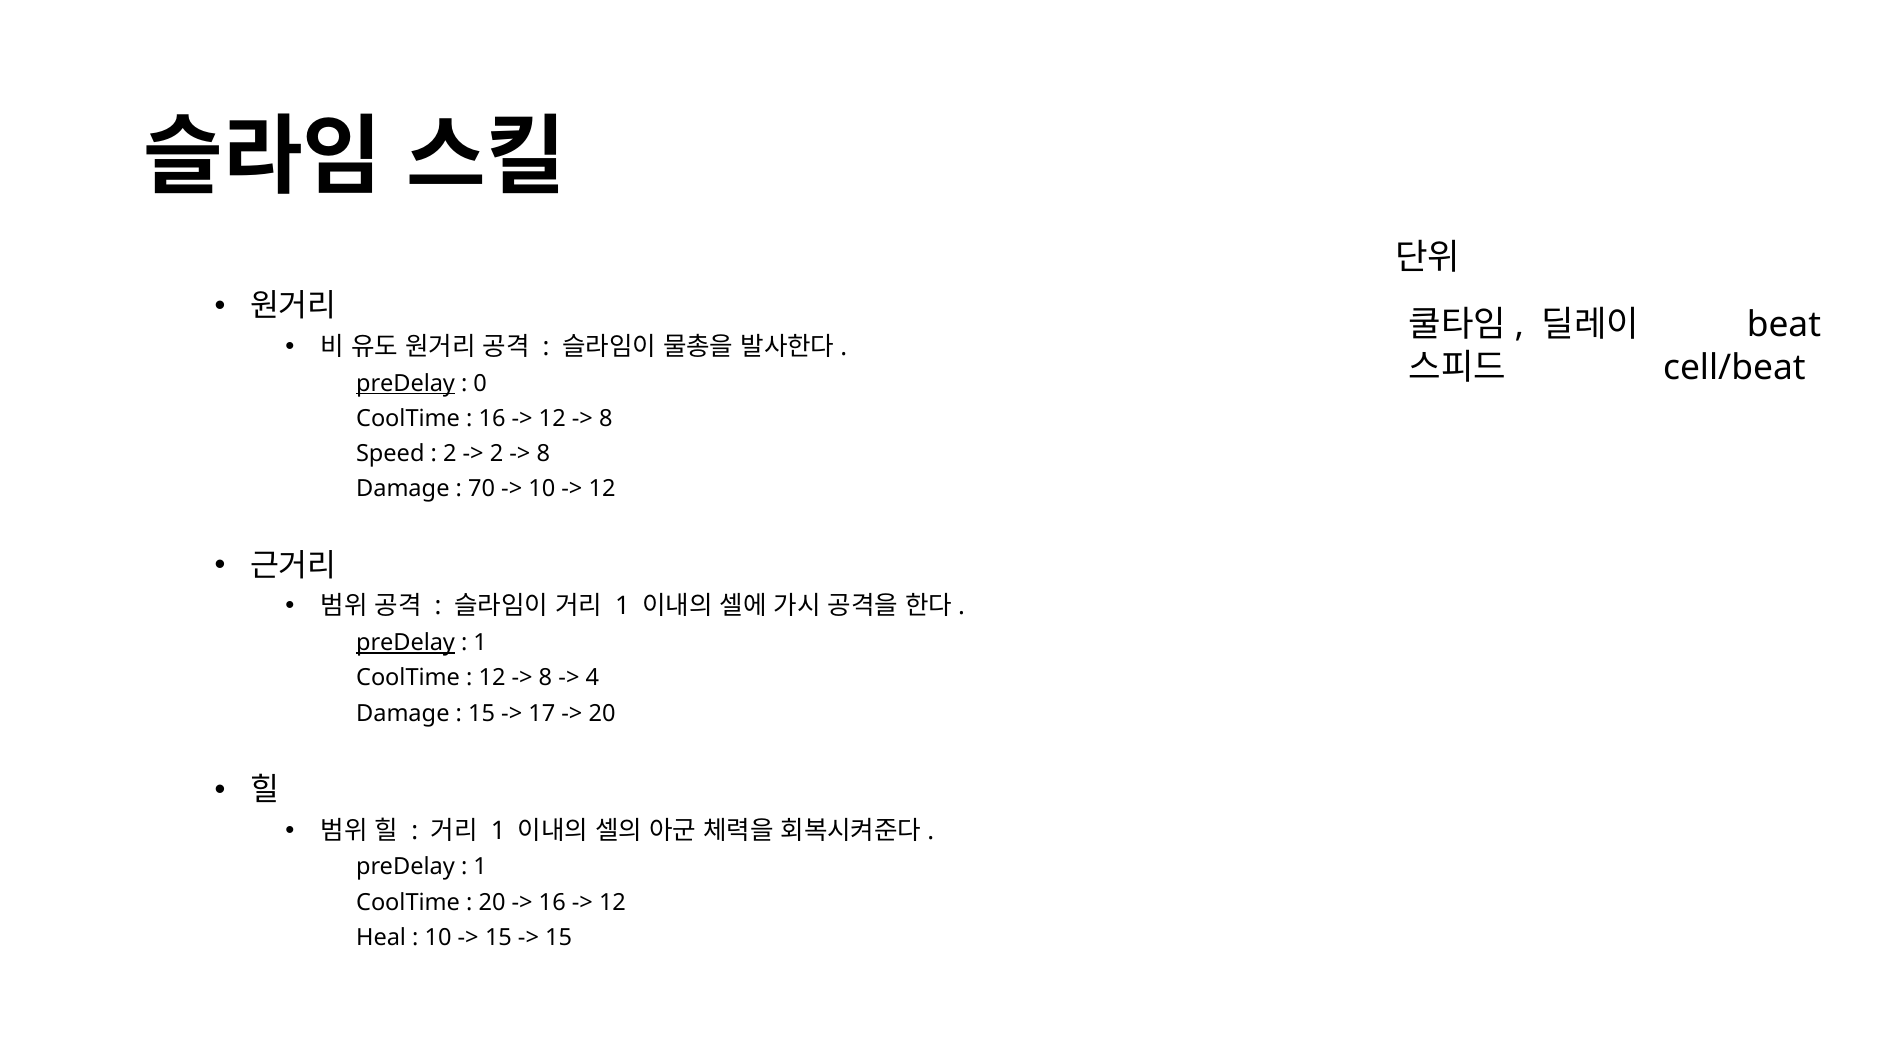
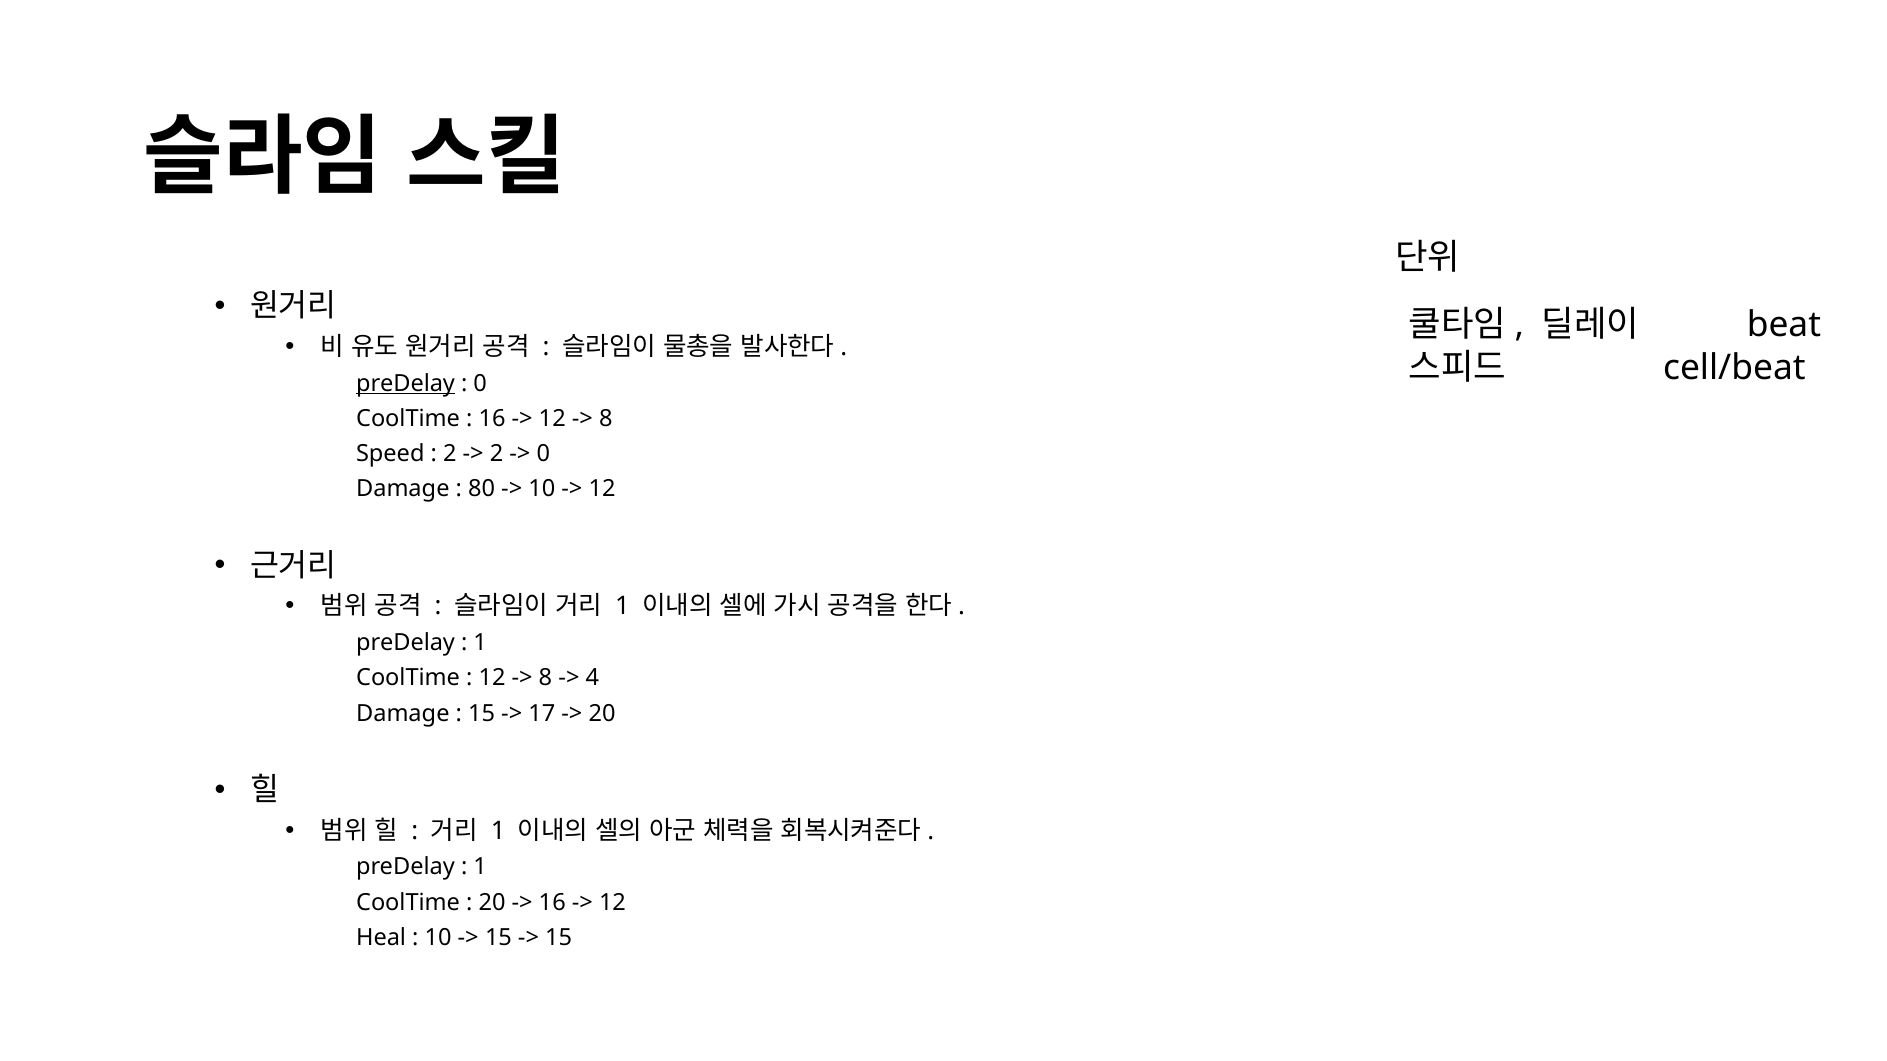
8: 8 -> 0 (543, 454)
70: 70 -> 80 (482, 489)
preDelay underline: present -> none (406, 643)
